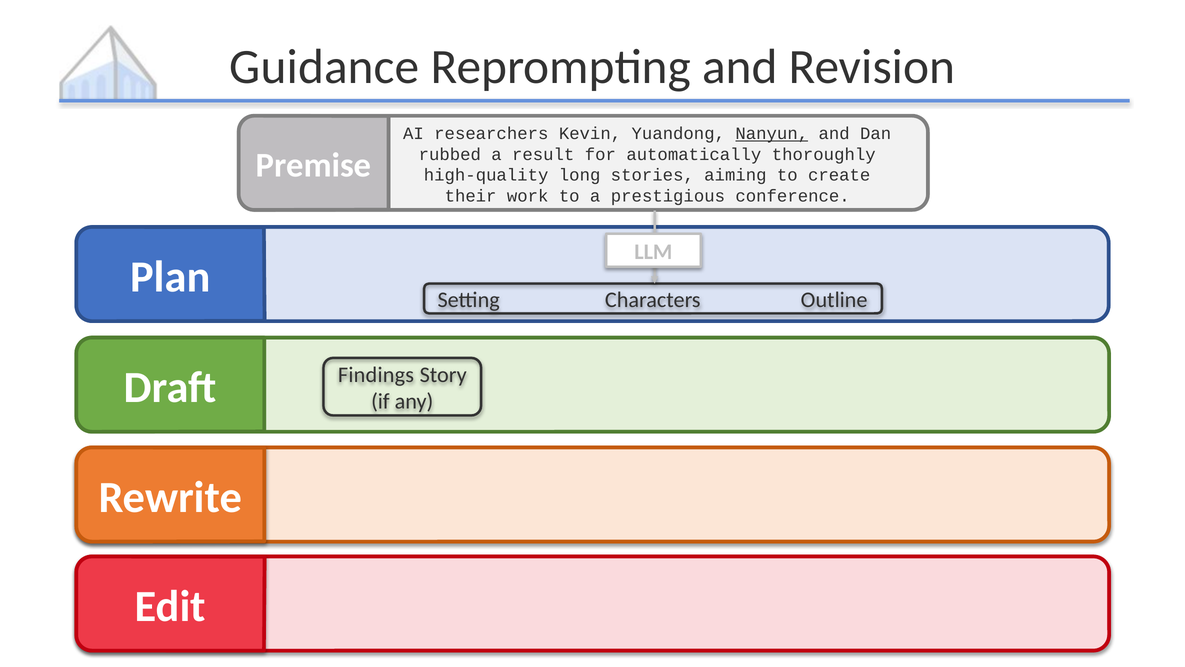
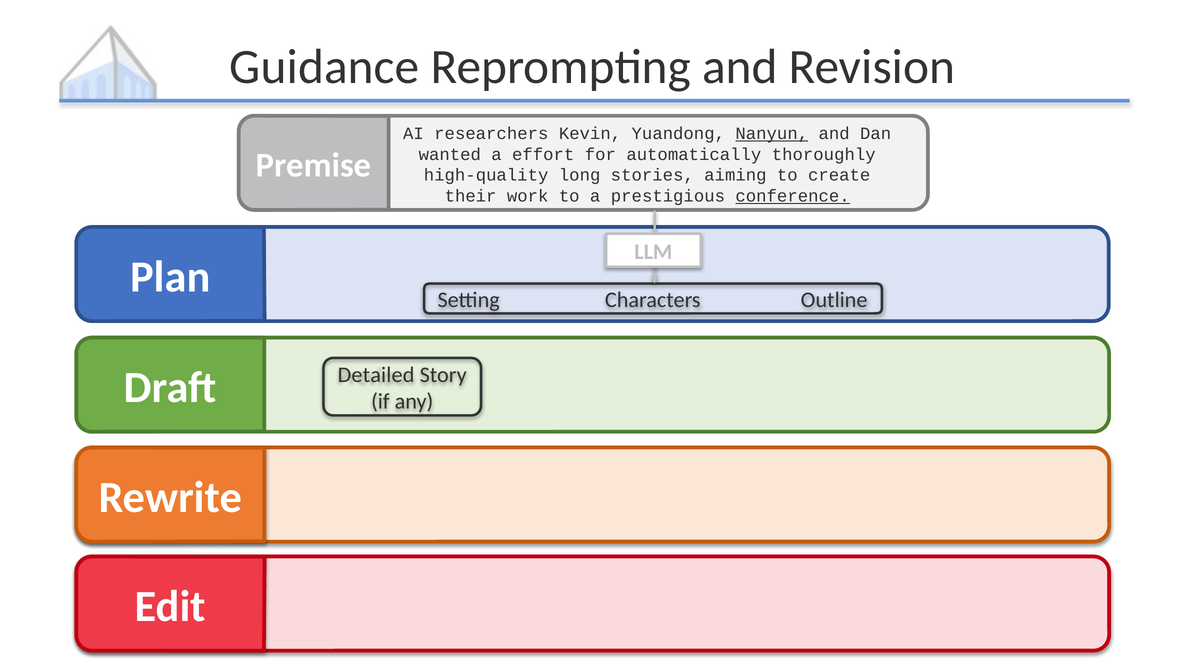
rubbed: rubbed -> wanted (450, 154)
result: result -> effort (543, 154)
conference underline: none -> present (793, 196)
Findings: Findings -> Detailed (376, 375)
